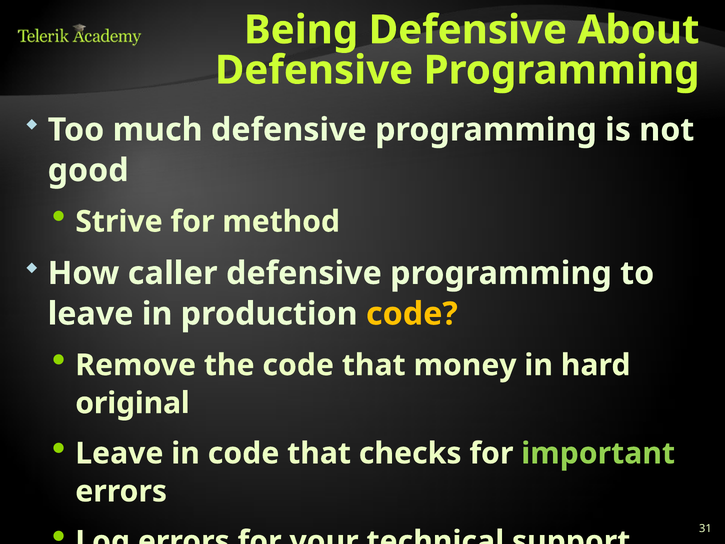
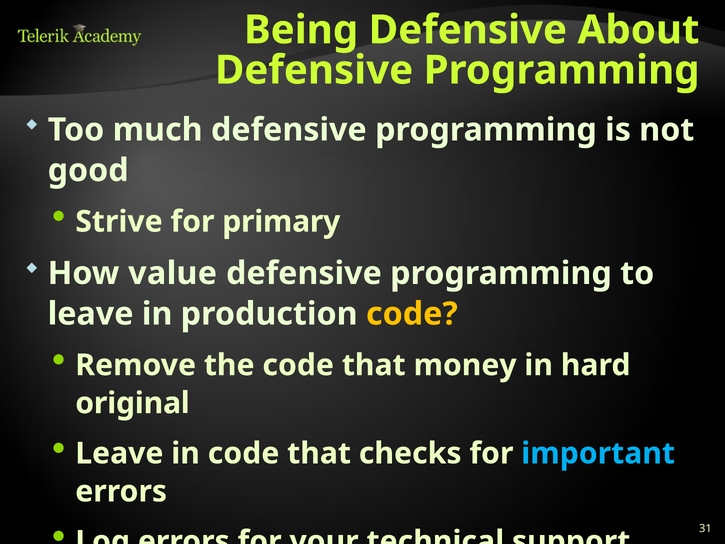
method: method -> primary (281, 222)
caller: caller -> value (173, 273)
important colour: light green -> light blue (598, 453)
